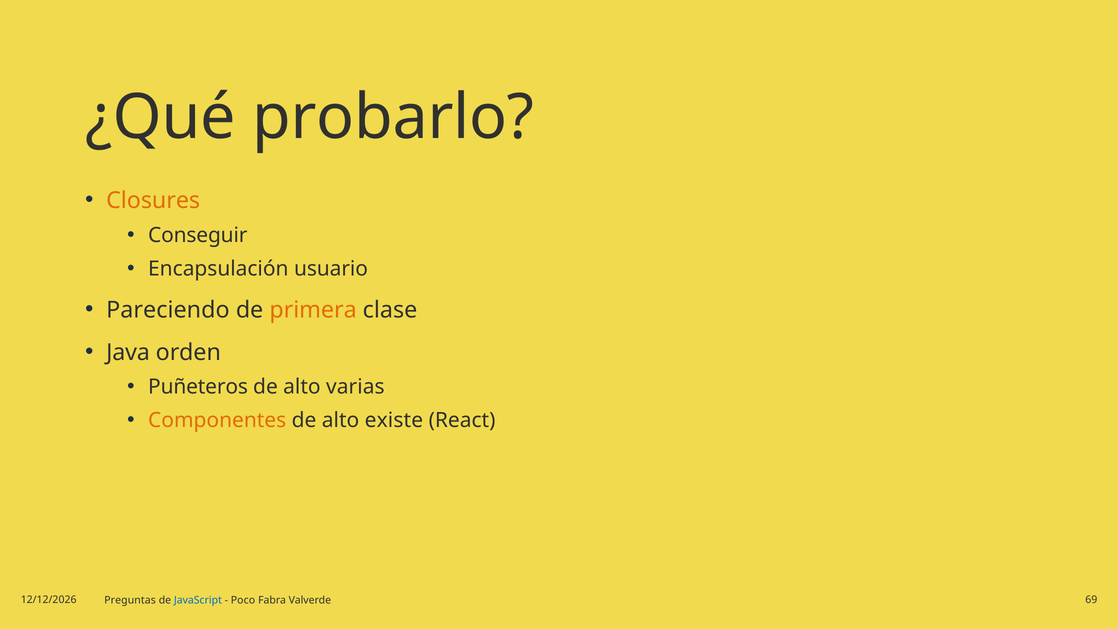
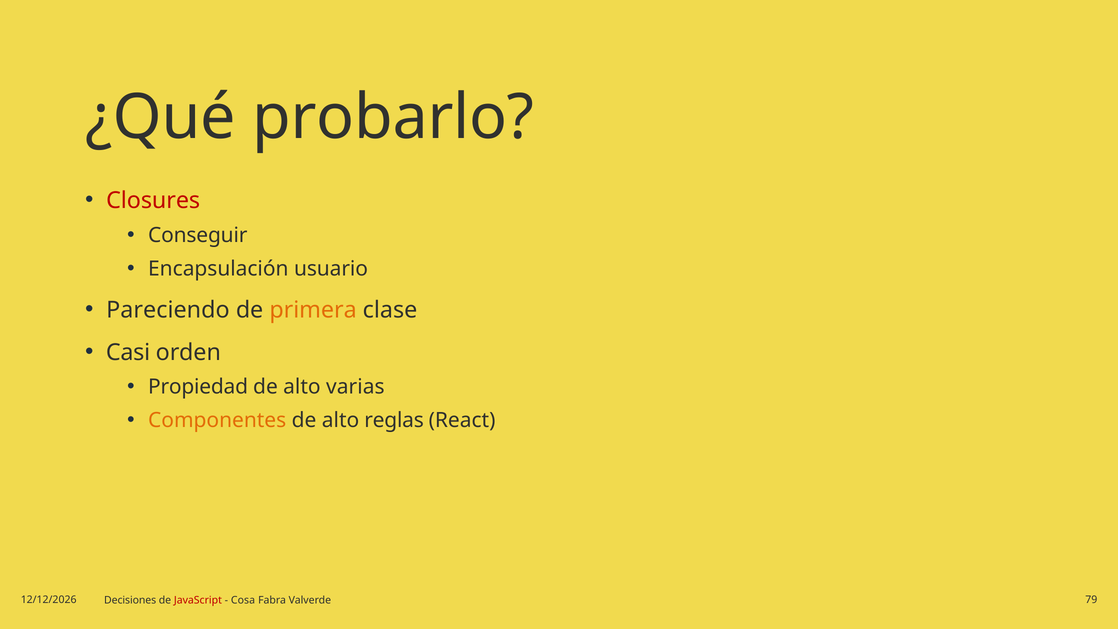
Closures colour: orange -> red (153, 201)
Java: Java -> Casi (128, 352)
Puñeteros: Puñeteros -> Propiedad (198, 387)
existe: existe -> reglas (394, 420)
Preguntas: Preguntas -> Decisiones (130, 600)
JavaScript colour: blue -> red (198, 600)
Poco: Poco -> Cosa (243, 600)
69: 69 -> 79 (1091, 599)
